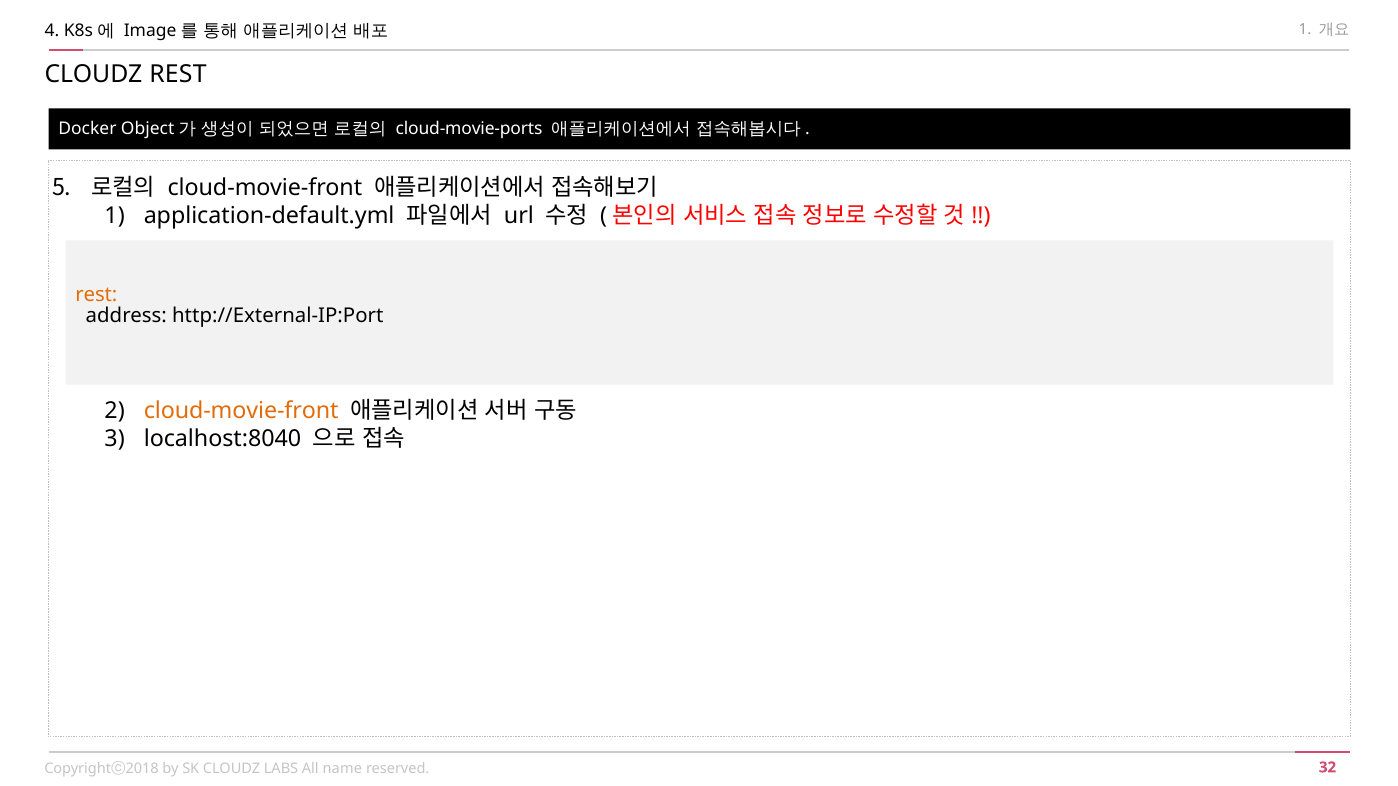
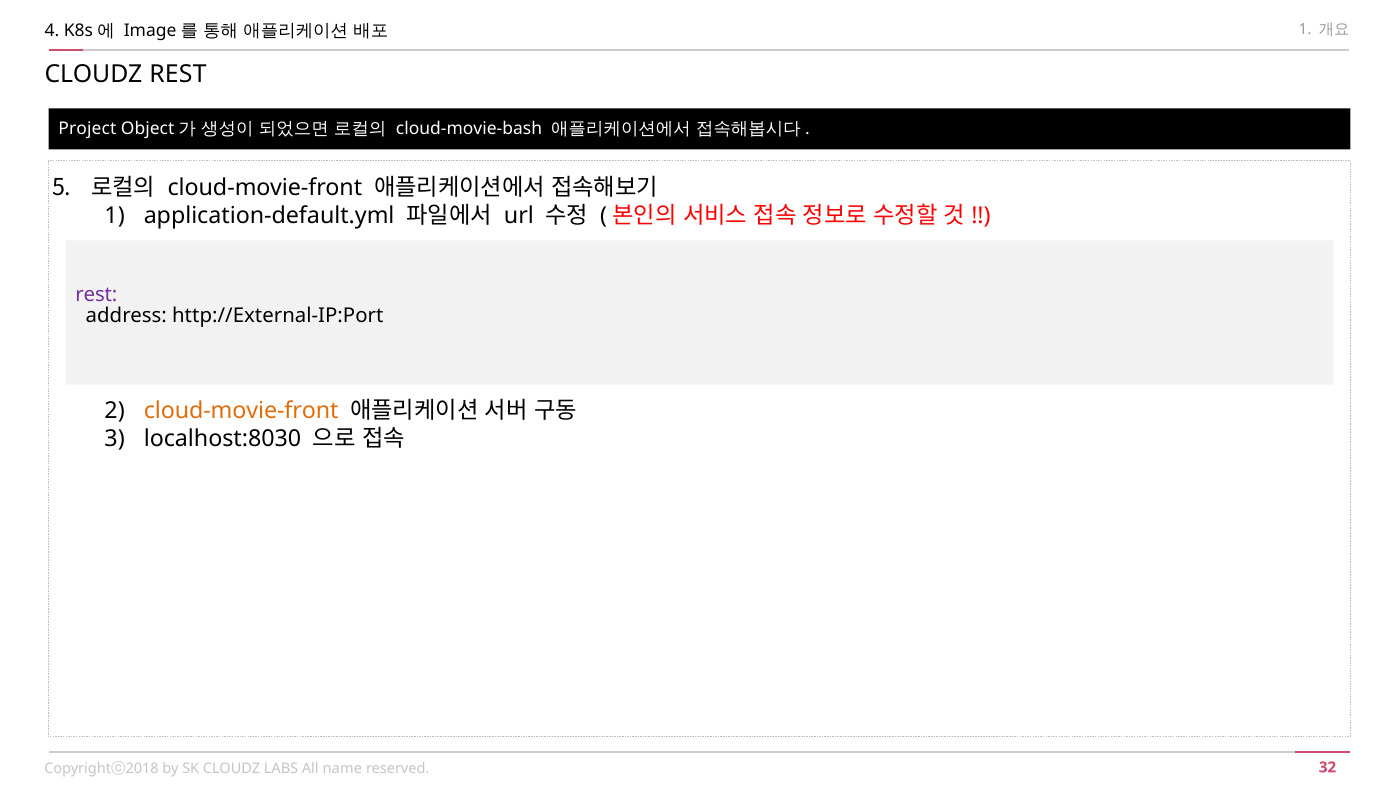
Docker: Docker -> Project (87, 129)
cloud-movie-ports: cloud-movie-ports -> cloud-movie-bash (469, 129)
rest colour: orange -> purple (96, 295)
localhost:8040: localhost:8040 -> localhost:8030 (222, 439)
